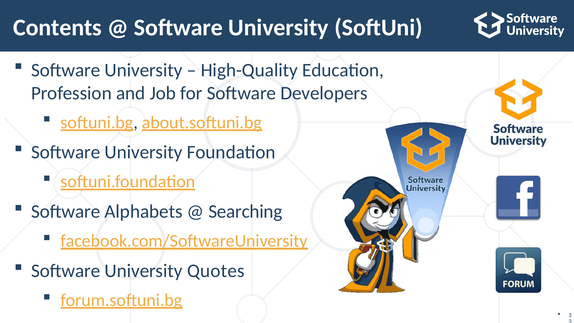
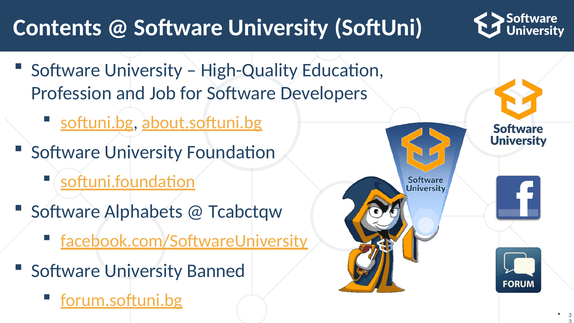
Searching: Searching -> Tcabctqw (245, 211)
Quotes: Quotes -> Banned (216, 271)
